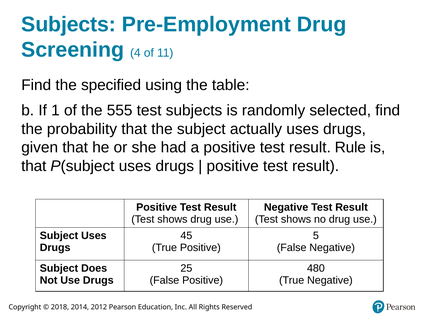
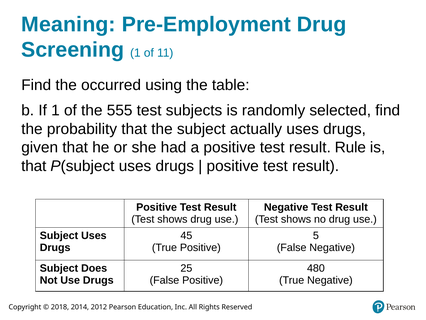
Subjects: Subjects -> Meaning (69, 24)
Screening 4: 4 -> 1 (135, 53)
specified: specified -> occurred (111, 85)
